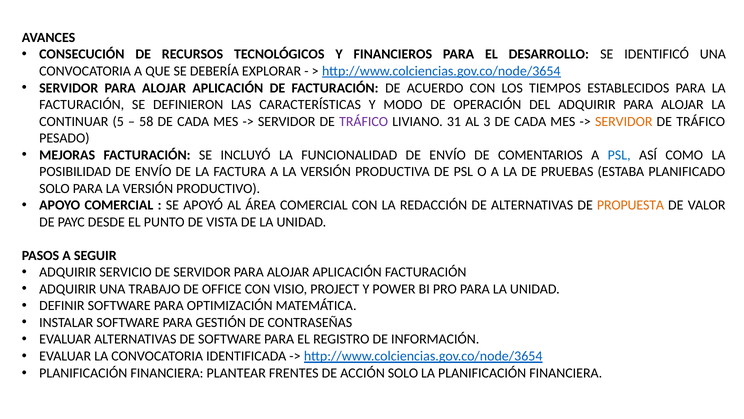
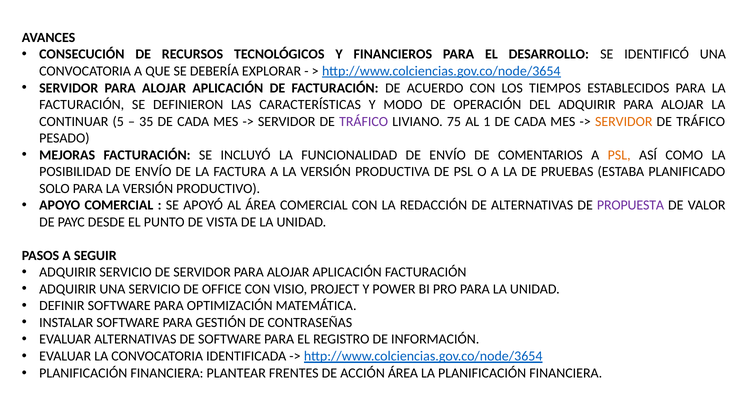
58: 58 -> 35 (146, 121)
31: 31 -> 75 (454, 121)
3: 3 -> 1 (487, 121)
PSL colour: blue -> orange (619, 155)
PROPUESTA colour: orange -> purple (631, 205)
UNA TRABAJO: TRABAJO -> SERVICIO (154, 289)
ACCIÓN SOLO: SOLO -> ÁREA (403, 373)
